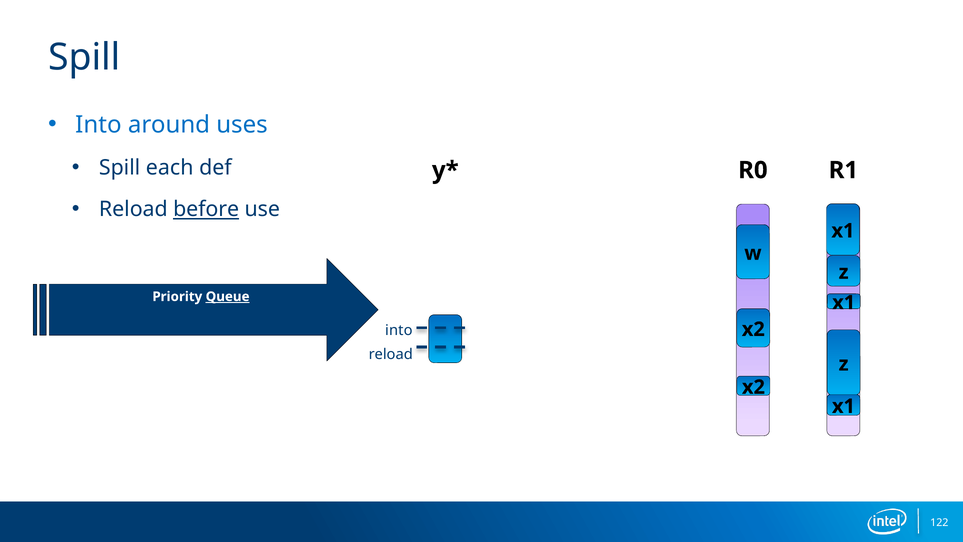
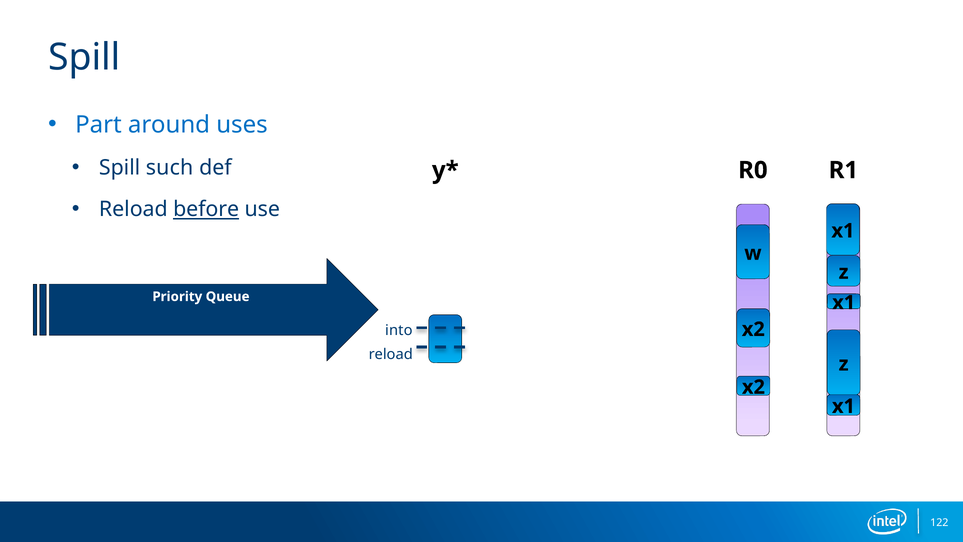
Into: Into -> Part (98, 124)
each: each -> such (170, 168)
Queue underline: present -> none (228, 296)
